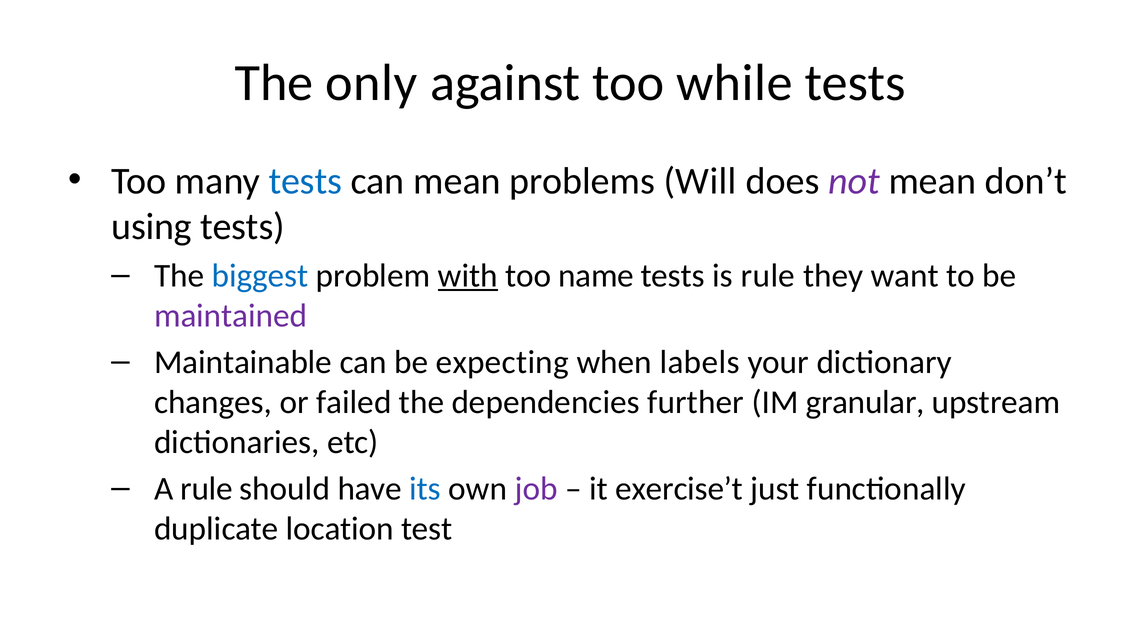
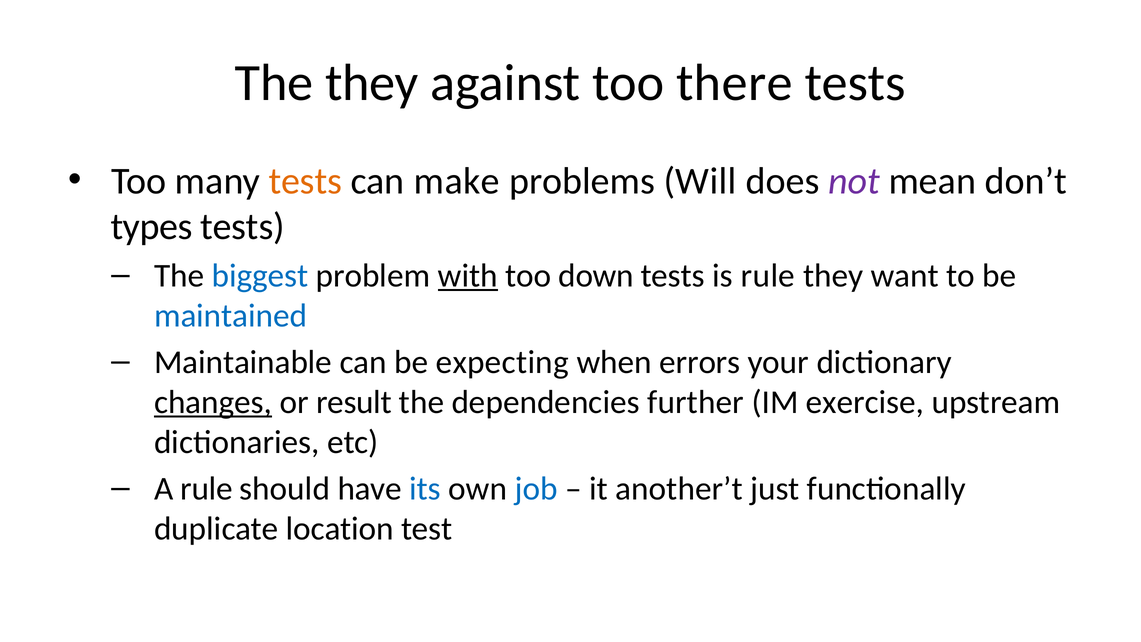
The only: only -> they (372, 83)
while: while -> there (734, 83)
tests colour: blue -> orange (305, 181)
can mean: mean -> make (457, 181)
using: using -> types (152, 227)
name: name -> down (596, 276)
maintained colour: purple -> blue (231, 316)
labels: labels -> errors (700, 362)
changes underline: none -> present (213, 402)
failed: failed -> result (354, 402)
granular: granular -> exercise (865, 402)
job colour: purple -> blue (536, 489)
exercise’t: exercise’t -> another’t (679, 489)
